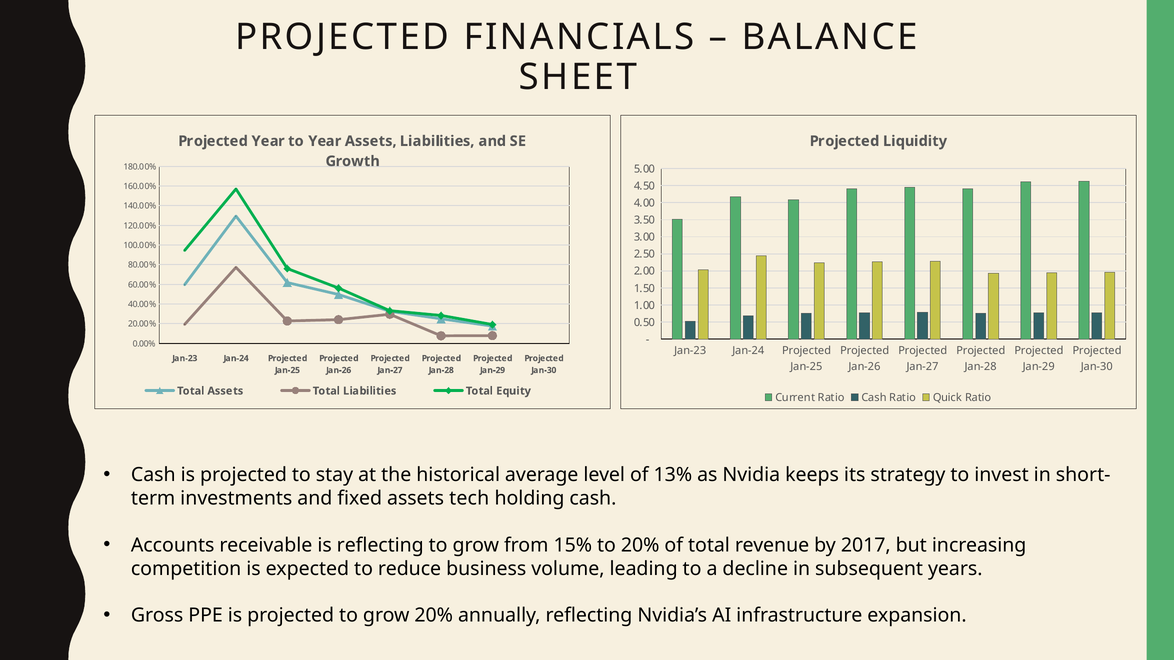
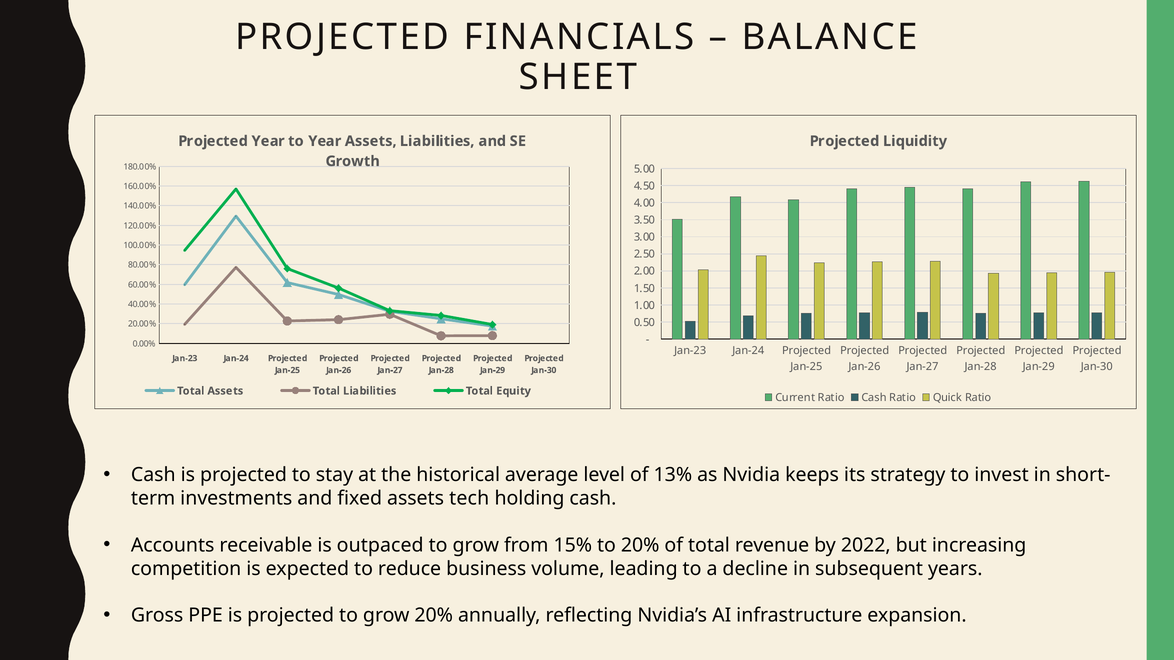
is reflecting: reflecting -> outpaced (380, 545)
2017: 2017 -> 2022 (866, 545)
